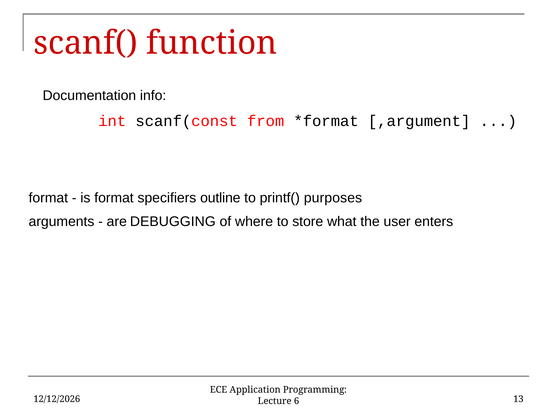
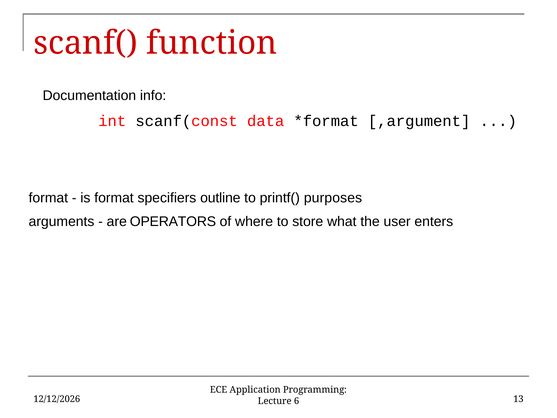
from: from -> data (266, 121)
DEBUGGING: DEBUGGING -> OPERATORS (173, 221)
